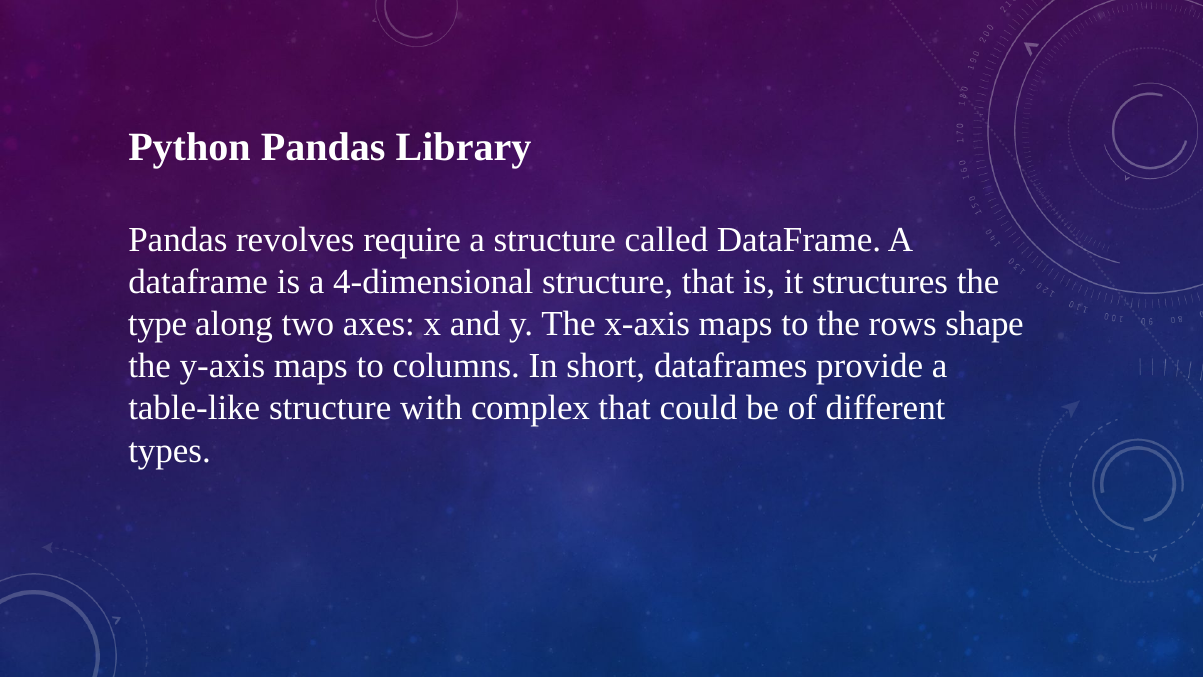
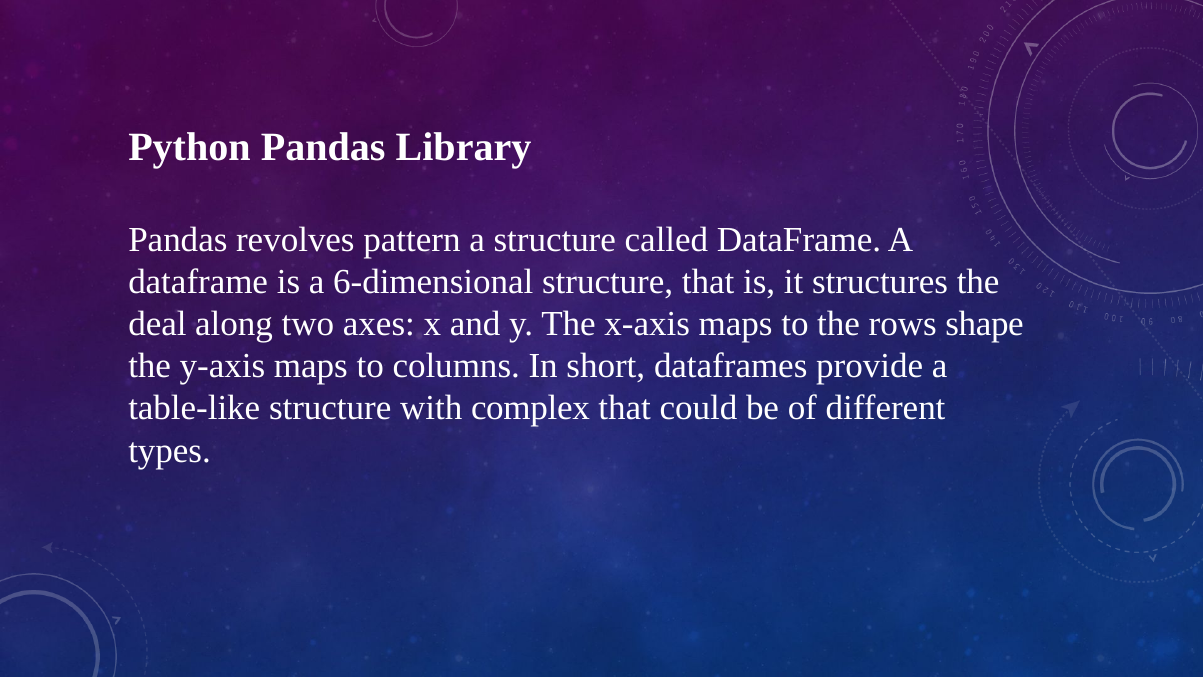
require: require -> pattern (412, 240)
4-dimensional: 4-dimensional -> 6-dimensional (433, 282)
type: type -> deal (157, 324)
